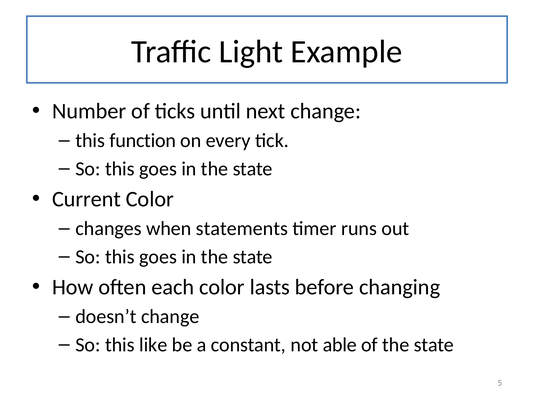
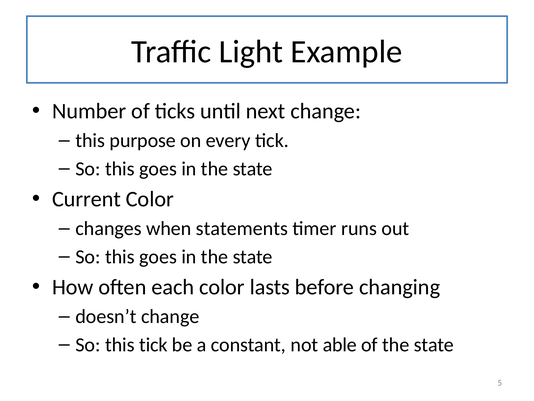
function: function -> purpose (143, 140)
this like: like -> tick (153, 344)
